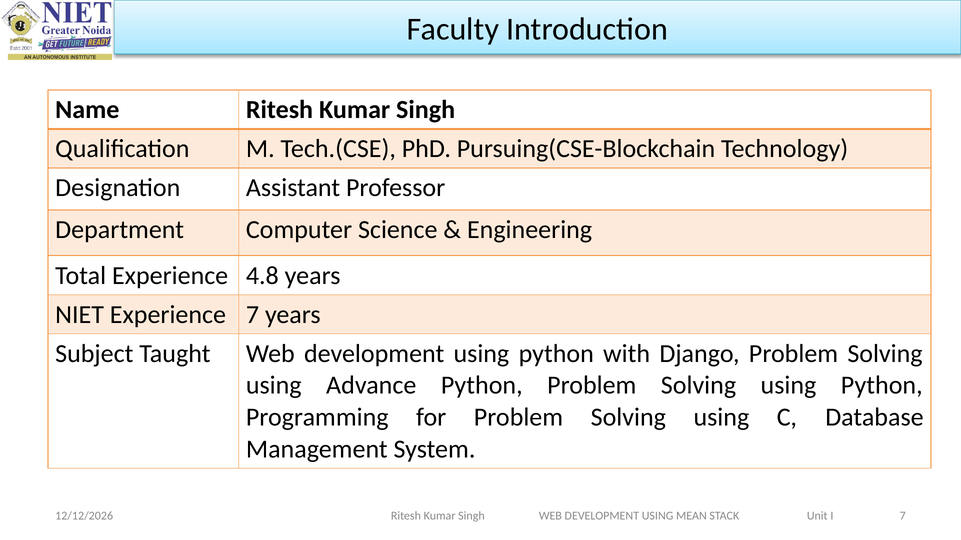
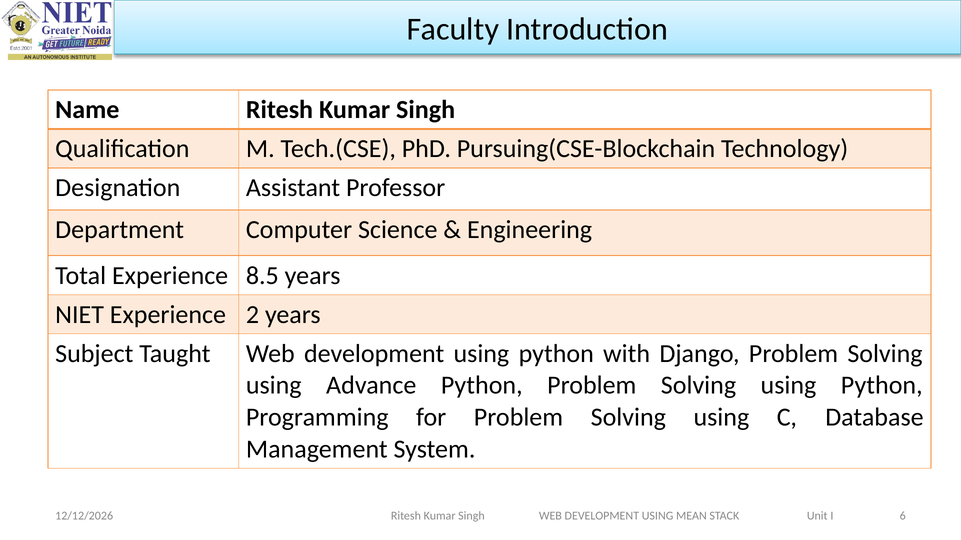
4.8: 4.8 -> 8.5 (262, 276)
Experience 7: 7 -> 2 (253, 315)
I 7: 7 -> 6 (903, 516)
